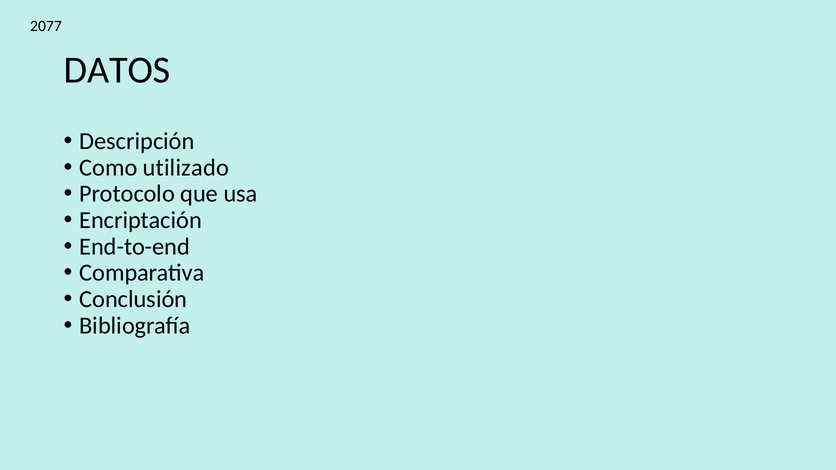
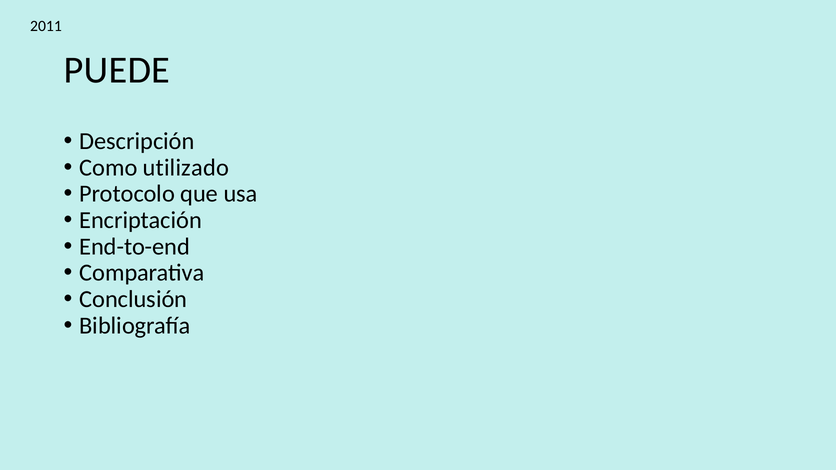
2077: 2077 -> 2011 (46, 26)
DATOS: DATOS -> PUEDE (117, 70)
